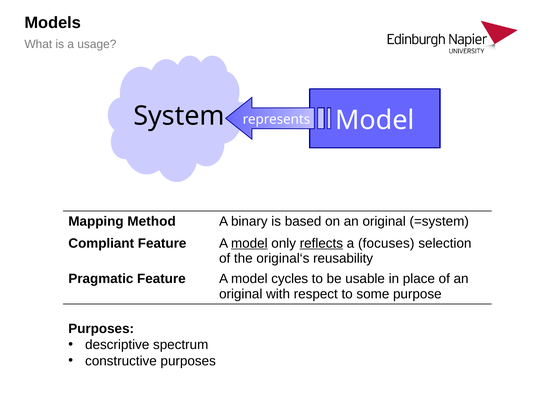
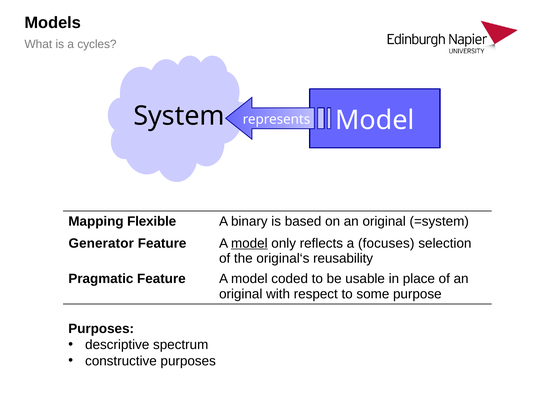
usage: usage -> cycles (97, 44)
Method: Method -> Flexible (152, 221)
Compliant: Compliant -> Generator (101, 243)
reflects underline: present -> none (321, 243)
cycles: cycles -> coded (290, 278)
